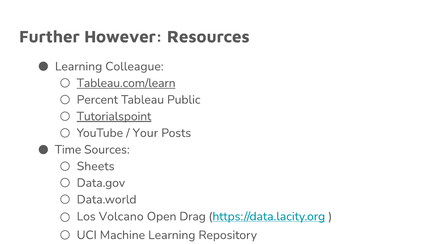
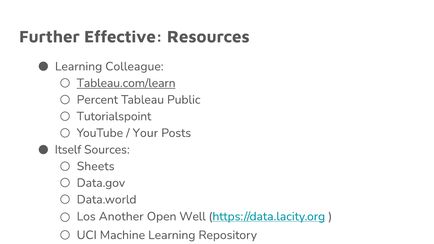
However: However -> Effective (123, 37)
Tutorialspoint underline: present -> none (114, 116)
Time: Time -> Itself (68, 150)
Volcano: Volcano -> Another (121, 217)
Drag: Drag -> Well (193, 217)
